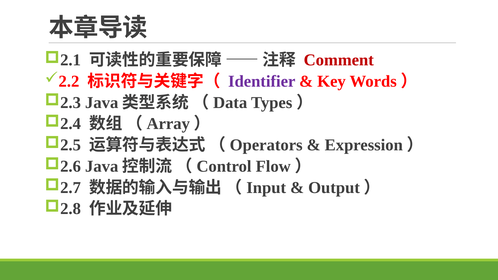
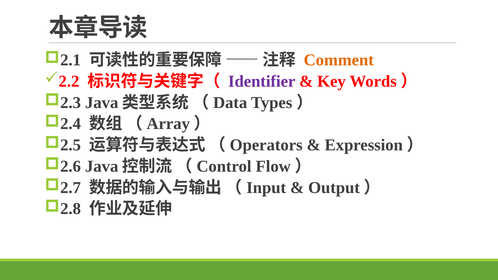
Comment colour: red -> orange (339, 60)
